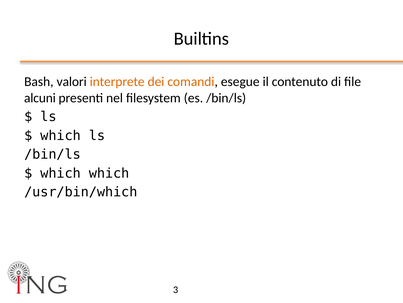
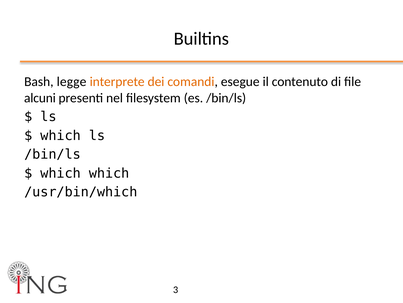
valori: valori -> legge (72, 82)
